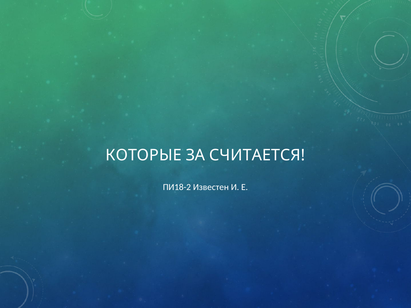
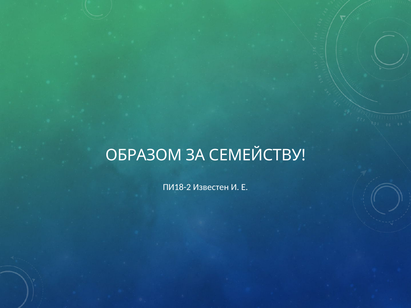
КОТОРЫЕ: КОТОРЫЕ -> ОБРАЗОМ (144, 155)
СЧИТАЕТСЯ: СЧИТАЕТСЯ -> СЕМЕЙСТВУ (257, 155)
